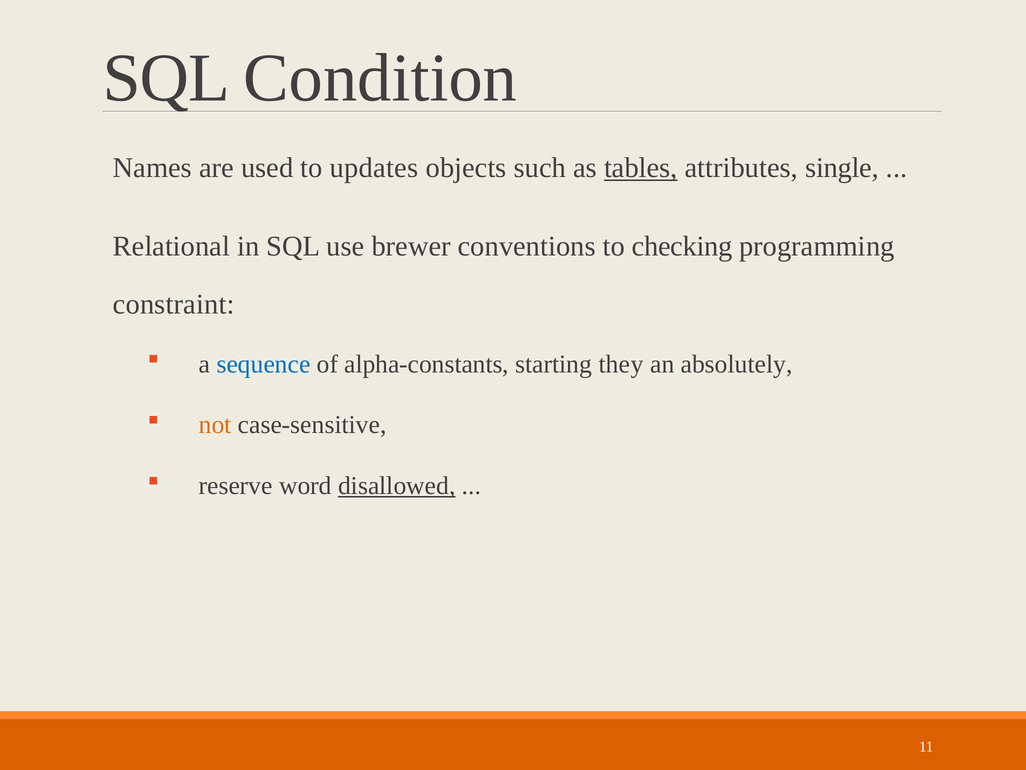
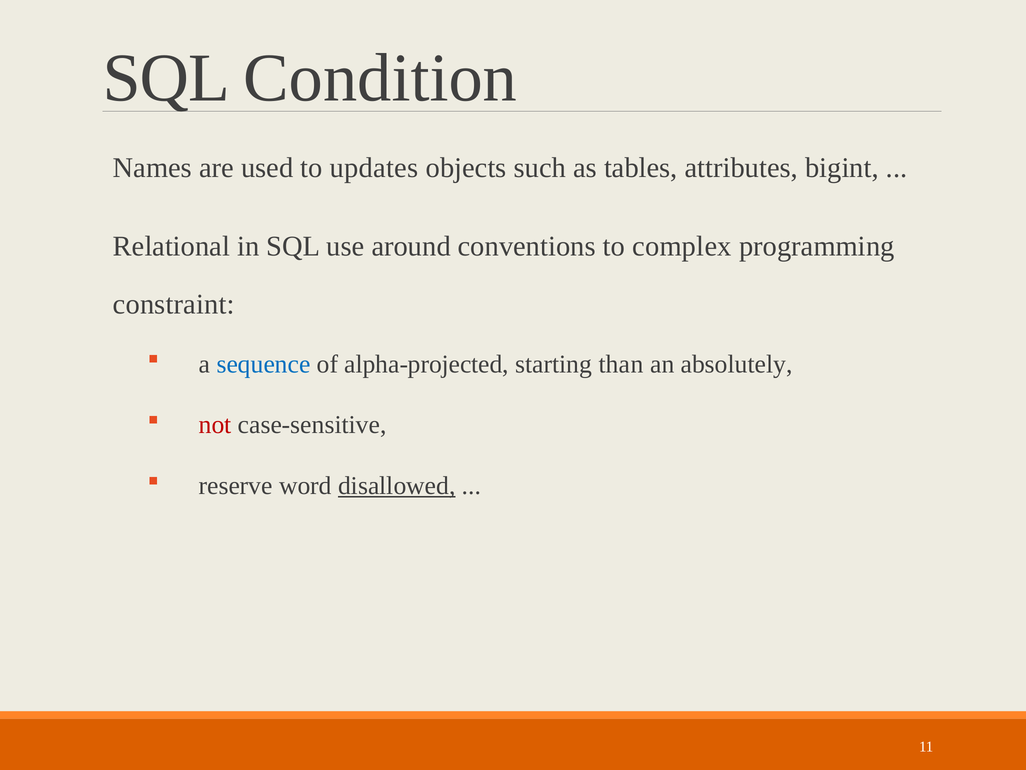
tables underline: present -> none (641, 168)
single: single -> bigint (842, 168)
brewer: brewer -> around (411, 246)
checking: checking -> complex (682, 246)
alpha-constants: alpha-constants -> alpha-projected (427, 364)
they: they -> than (621, 364)
not colour: orange -> red (215, 425)
